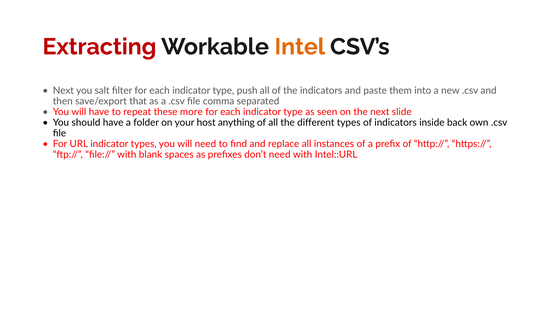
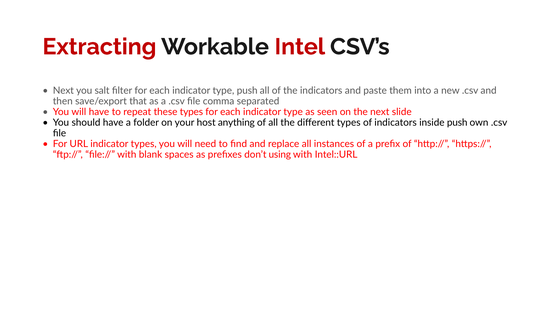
Intel colour: orange -> red (300, 47)
these more: more -> types (191, 112)
inside back: back -> push (457, 123)
don’t need: need -> using (280, 155)
